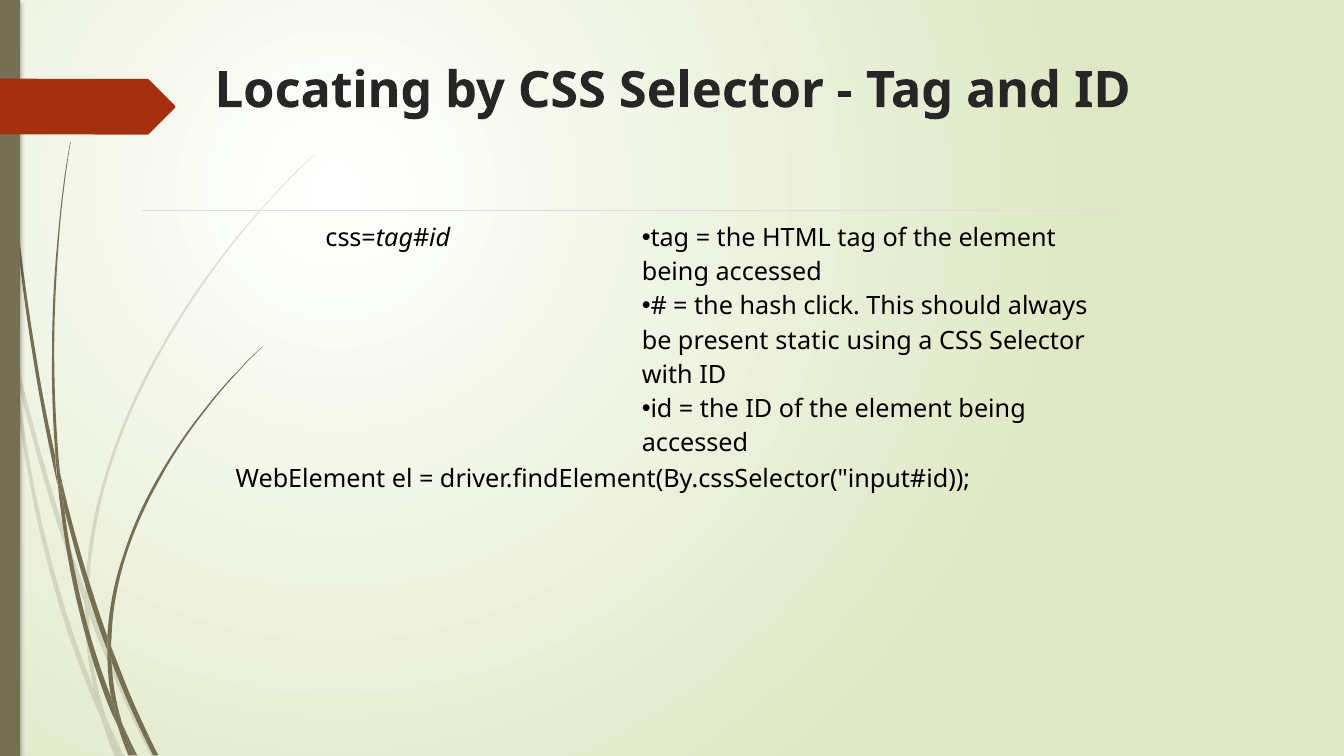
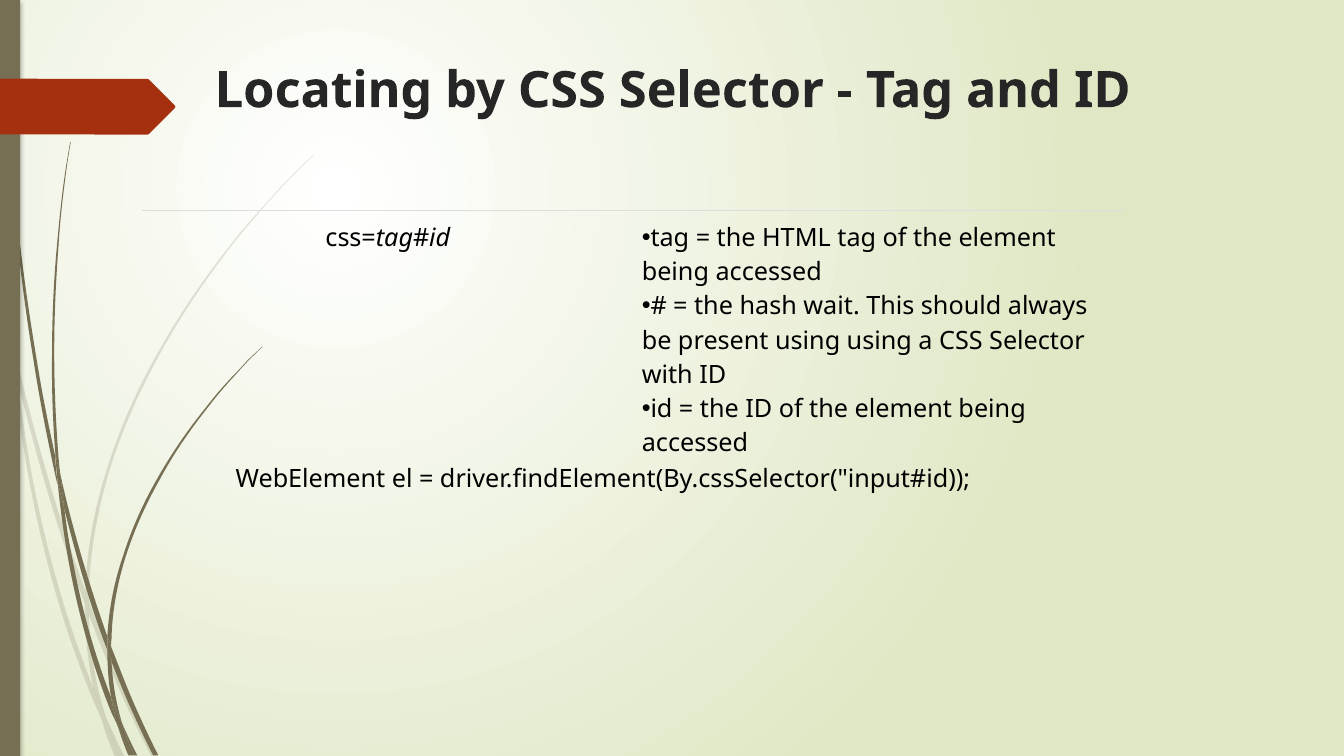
click: click -> wait (832, 306)
present static: static -> using (808, 341)
